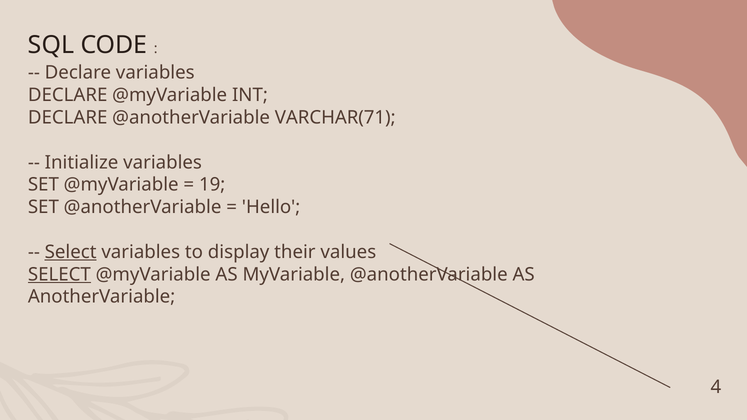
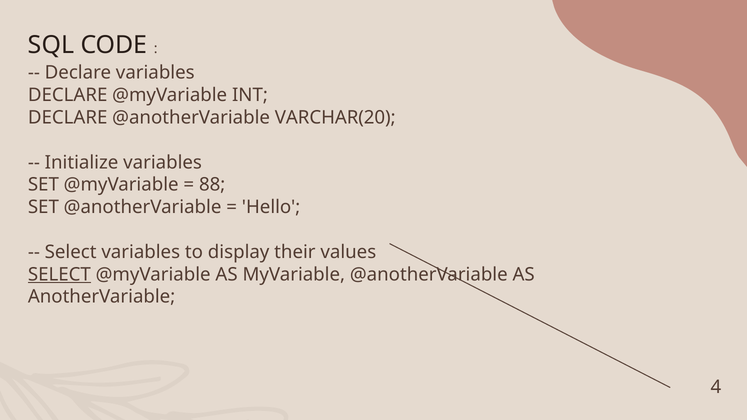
VARCHAR(71: VARCHAR(71 -> VARCHAR(20 (335, 118)
19: 19 -> 88 (212, 185)
Select underline: present -> none (71, 252)
